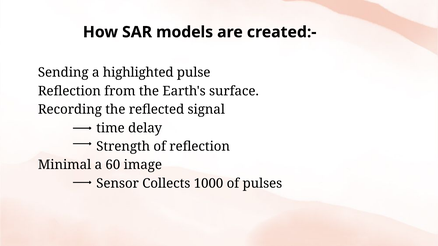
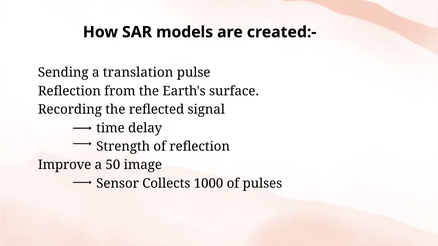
highlighted: highlighted -> translation (138, 73)
Minimal: Minimal -> Improve (65, 165)
60: 60 -> 50 (113, 165)
